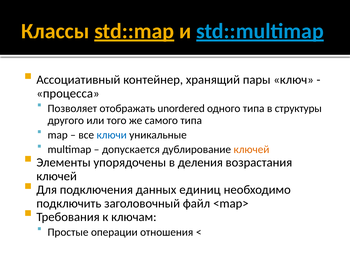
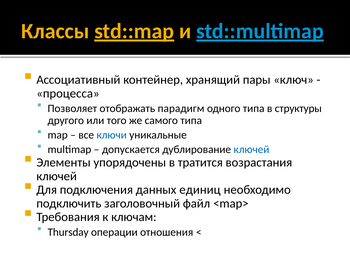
unordered: unordered -> парадигм (181, 109)
ключей colour: orange -> blue (251, 150)
деления: деления -> тратится (200, 163)
Простые: Простые -> Thursday (68, 233)
